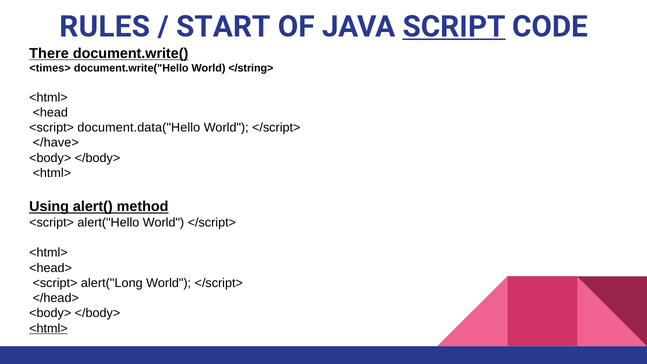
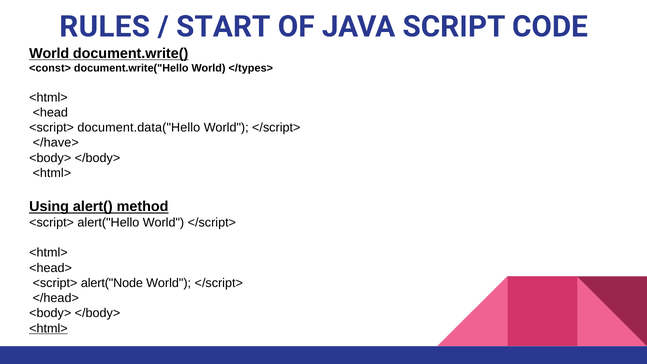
SCRIPT underline: present -> none (454, 27)
There: There -> World (49, 53)
<times>: <times> -> <const> (50, 68)
</string>: </string> -> </types> (251, 68)
alert("Long: alert("Long -> alert("Node (112, 283)
